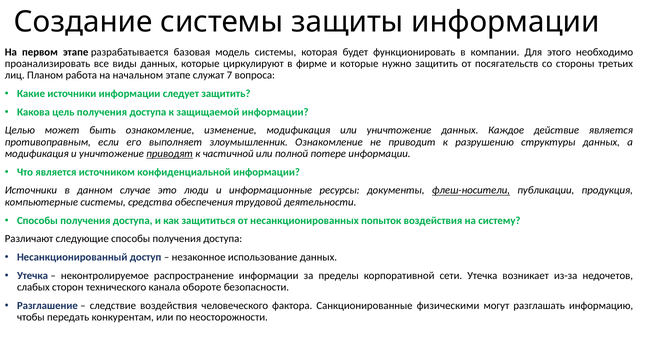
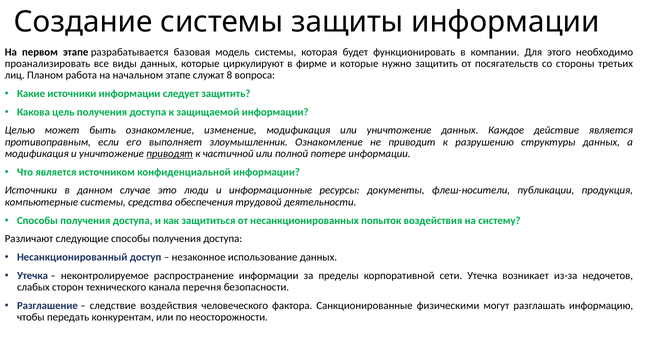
7: 7 -> 8 (229, 75)
флеш-носители underline: present -> none (471, 191)
обороте: обороте -> перечня (202, 288)
